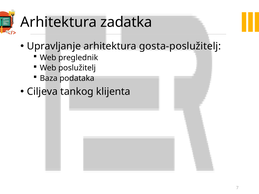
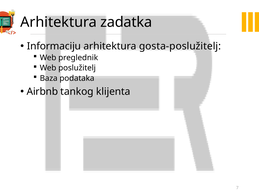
Upravljanje: Upravljanje -> Informaciju (54, 46)
Ciljeva: Ciljeva -> Airbnb (42, 92)
